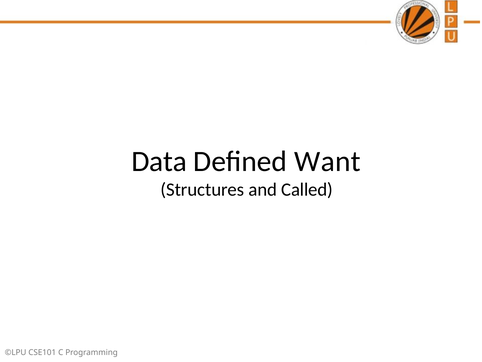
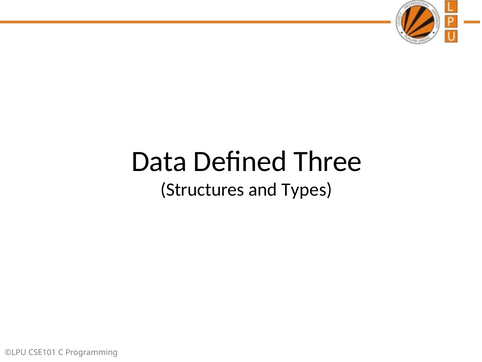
Want: Want -> Three (328, 161)
Called: Called -> Types (307, 190)
